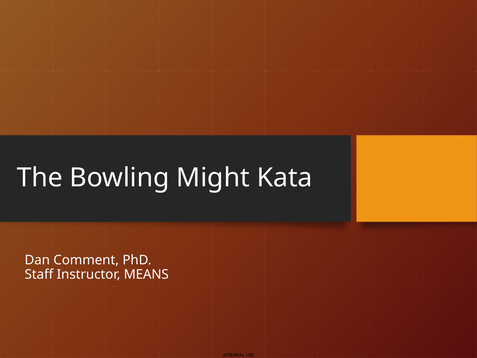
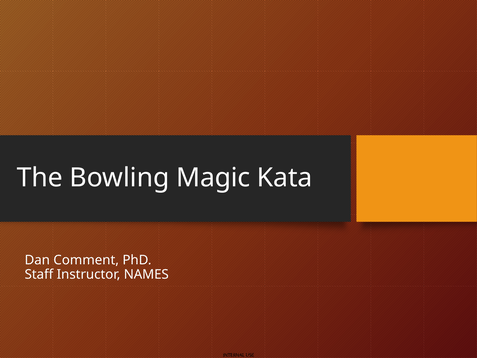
Might: Might -> Magic (213, 177)
MEANS: MEANS -> NAMES (146, 274)
